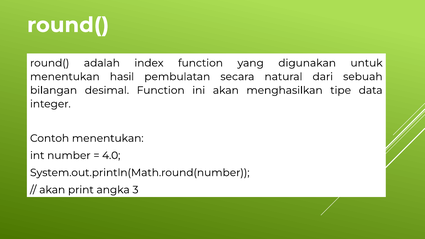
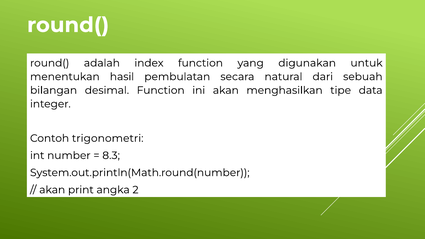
Contoh menentukan: menentukan -> trigonometri (108, 138)
4.0: 4.0 -> 8.3 (111, 156)
3: 3 -> 2 (136, 190)
